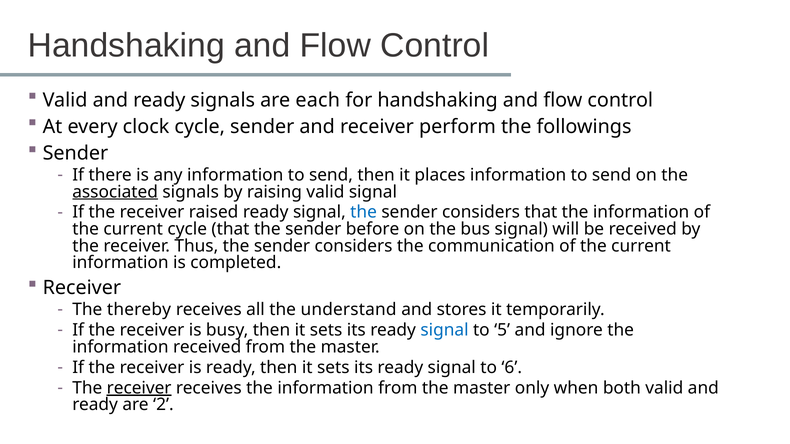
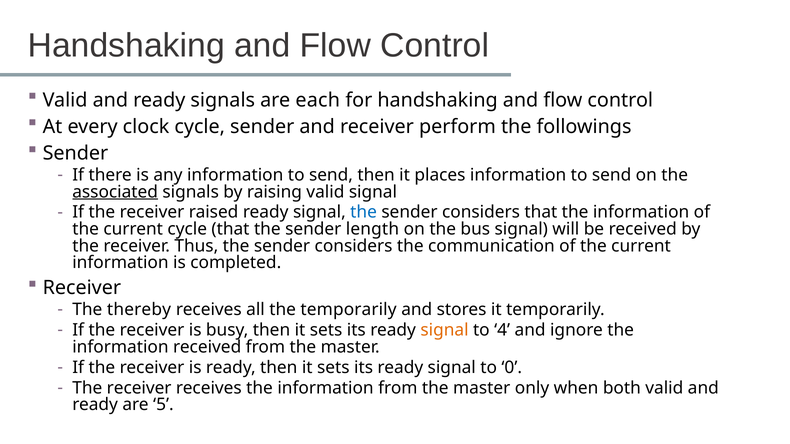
before: before -> length (372, 229)
the understand: understand -> temporarily (349, 310)
signal colour: blue -> orange (445, 330)
5: 5 -> 4 (502, 330)
6: 6 -> 0 (512, 368)
receiver underline: present -> none (139, 388)
2: 2 -> 5 (163, 405)
